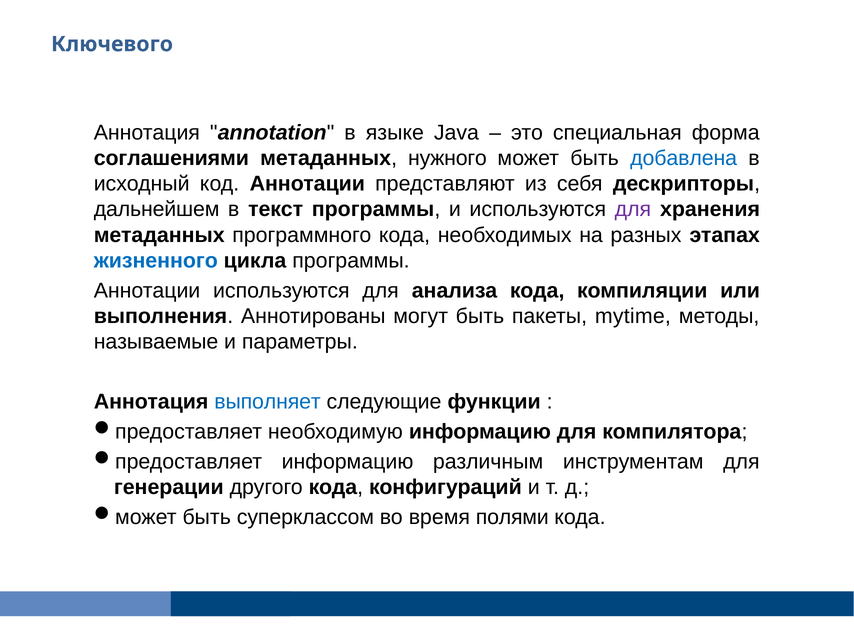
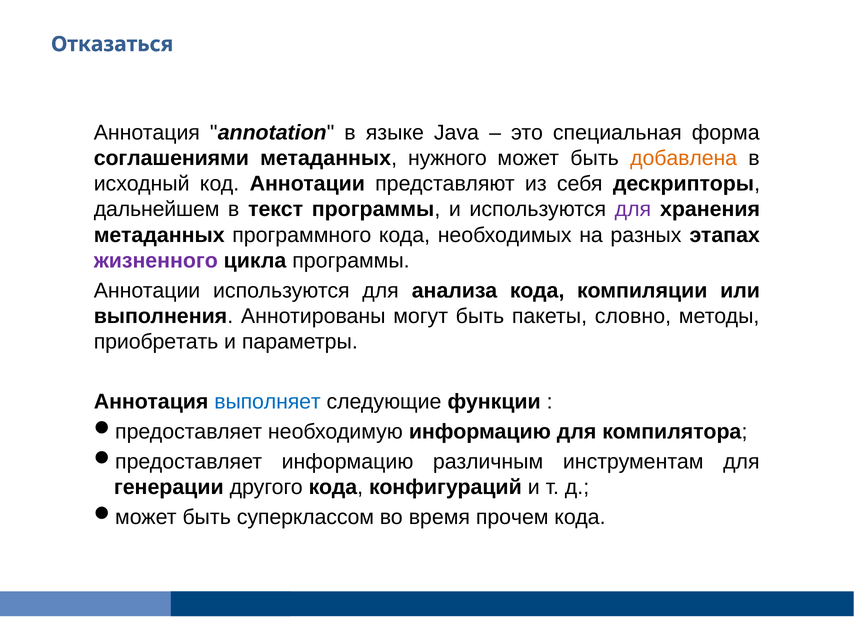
Ключевого: Ключевого -> Отказаться (112, 44)
добавлена colour: blue -> orange (684, 158)
жизненного colour: blue -> purple (156, 260)
mytime: mytime -> словно (633, 316)
называемые: называемые -> приобретать (156, 342)
полями: полями -> прочем (512, 517)
